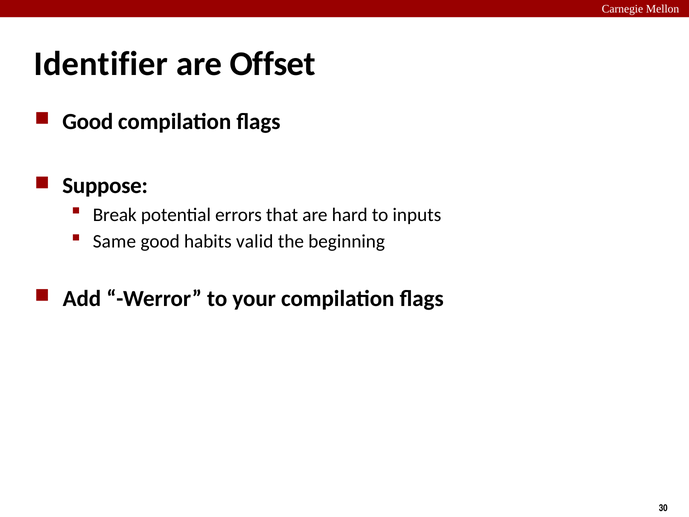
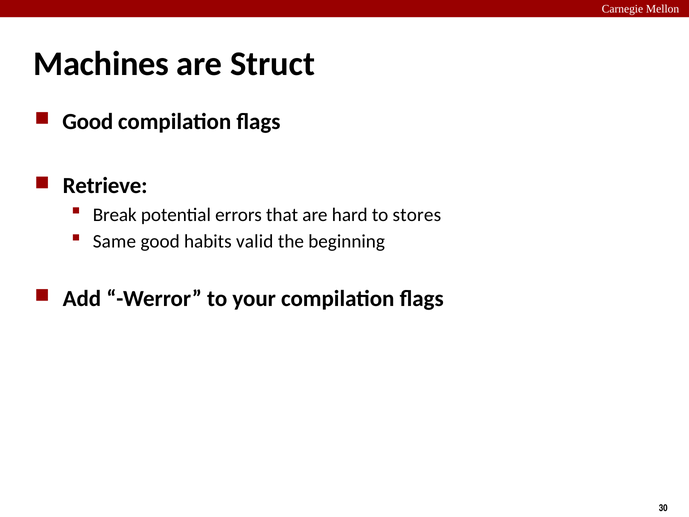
Identifier: Identifier -> Machines (101, 64)
Offset: Offset -> Struct (273, 64)
Suppose: Suppose -> Retrieve (105, 186)
inputs: inputs -> stores (417, 215)
